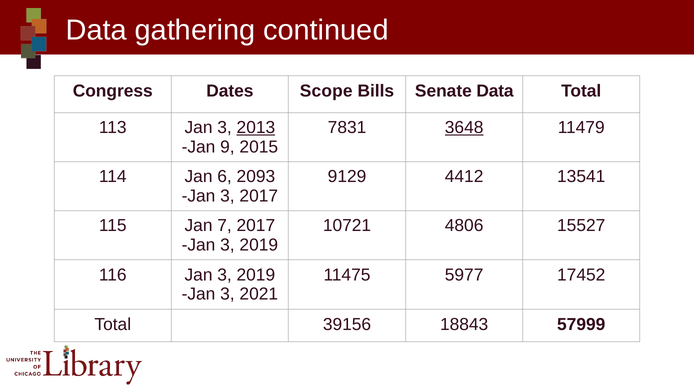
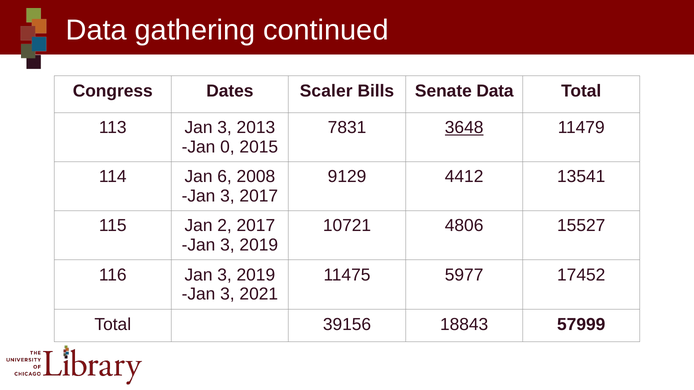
Scope: Scope -> Scaler (326, 91)
2013 underline: present -> none (256, 128)
9: 9 -> 0 (227, 147)
2093: 2093 -> 2008 (256, 177)
7: 7 -> 2 (225, 226)
